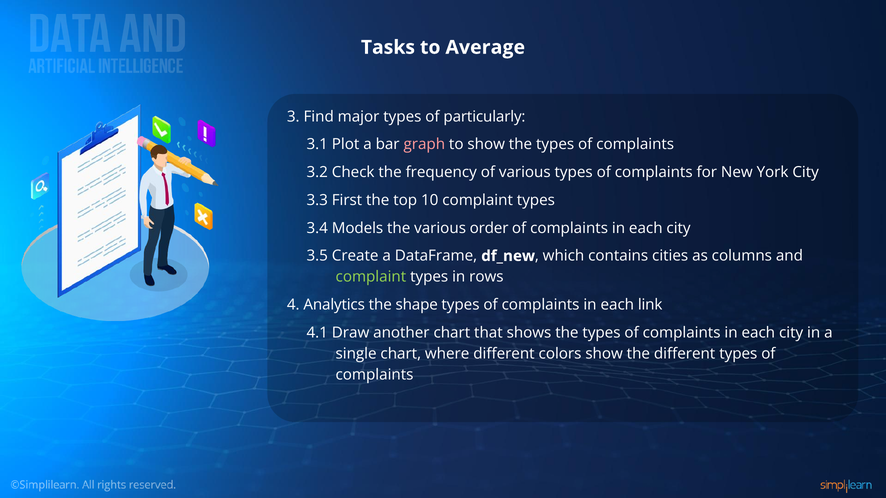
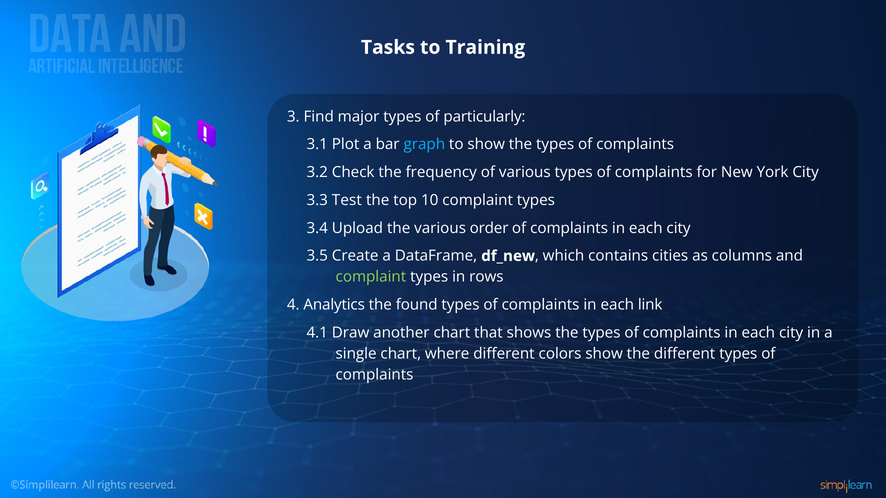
Average: Average -> Training (485, 47)
graph colour: pink -> light blue (424, 144)
First: First -> Test (347, 200)
Models: Models -> Upload (357, 228)
shape: shape -> found (417, 305)
